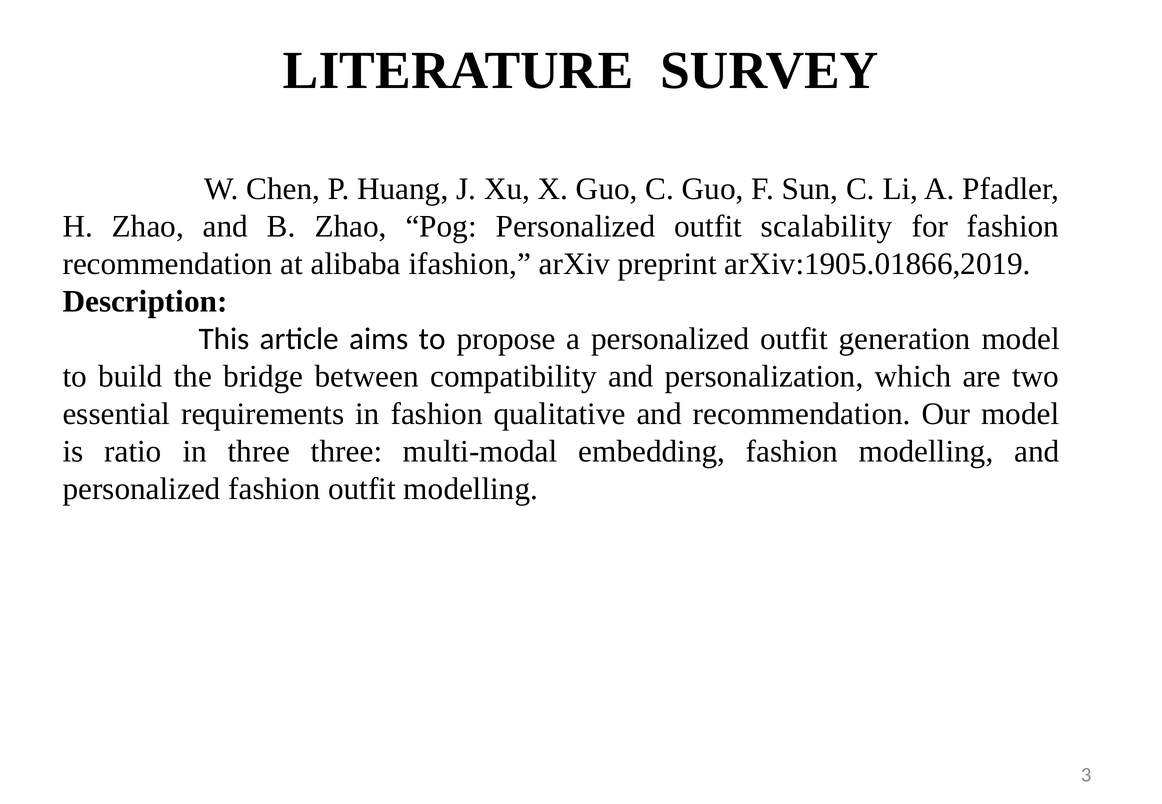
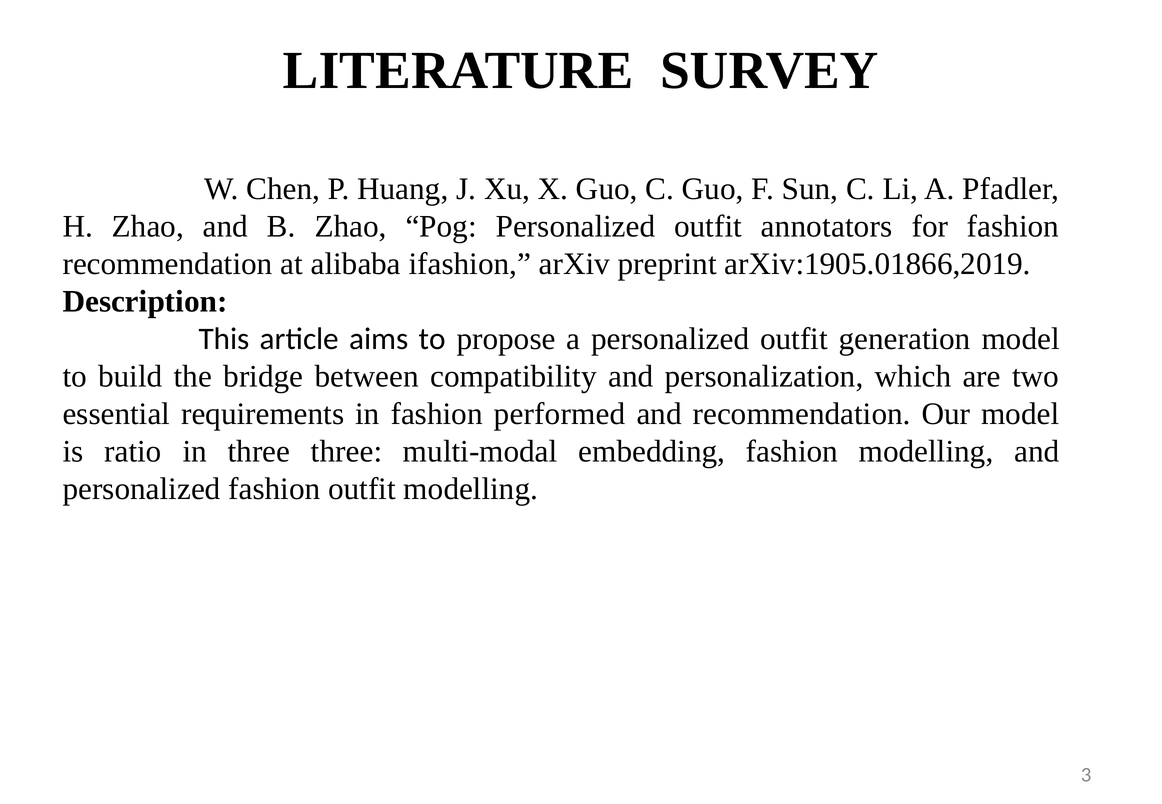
scalability: scalability -> annotators (827, 227)
qualitative: qualitative -> performed (560, 414)
